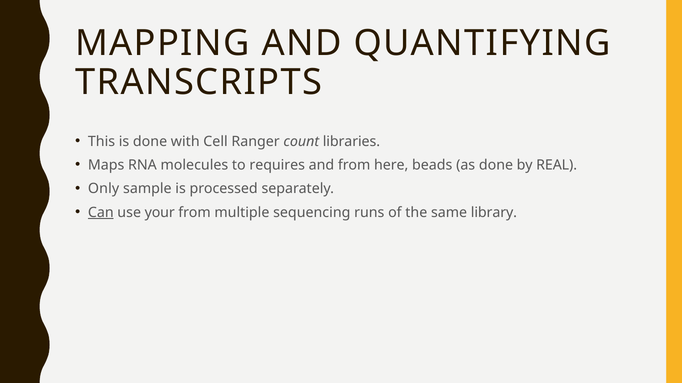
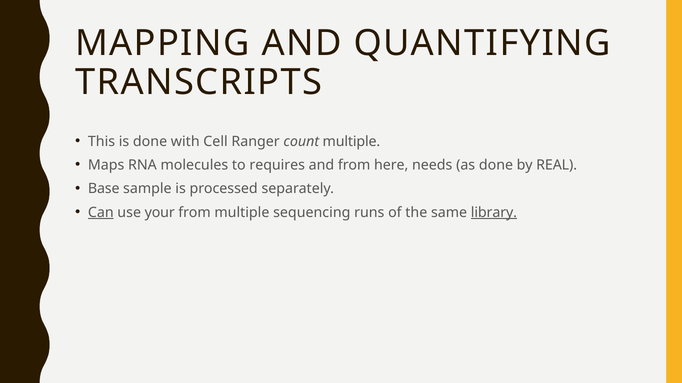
count libraries: libraries -> multiple (351, 142)
beads: beads -> needs (432, 165)
Only: Only -> Base (104, 189)
library underline: none -> present (494, 213)
